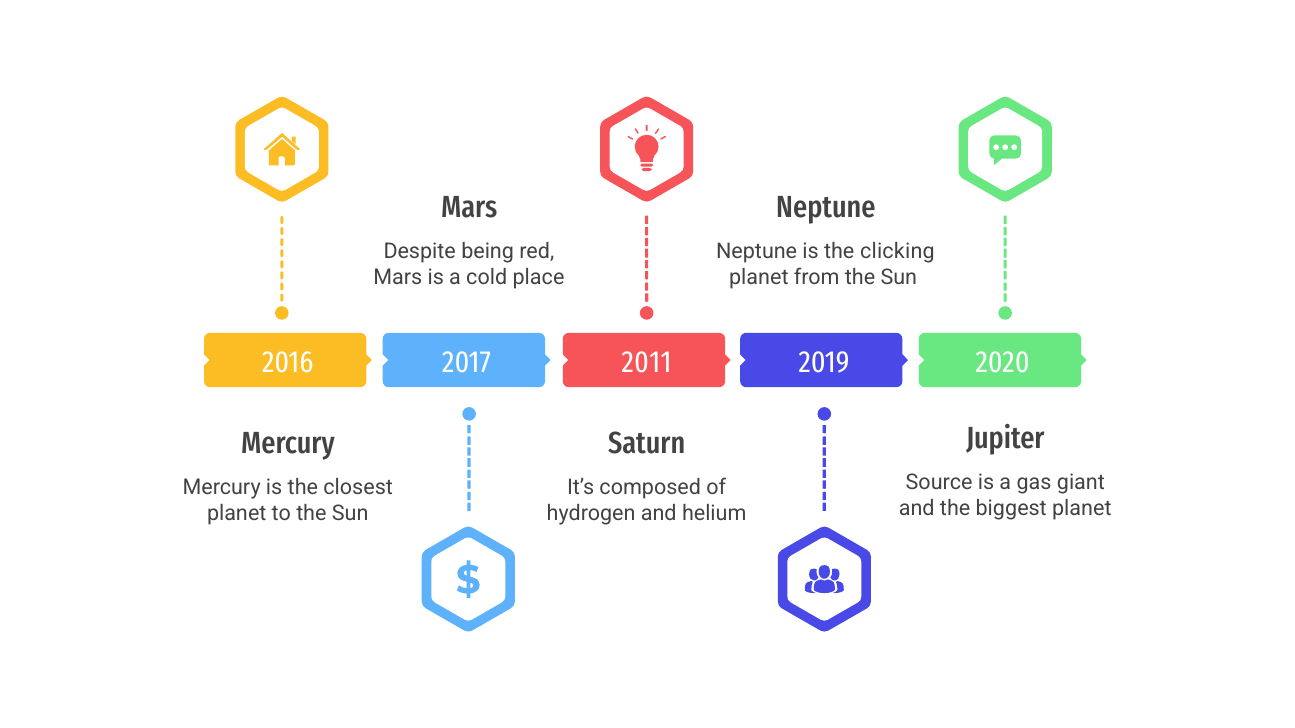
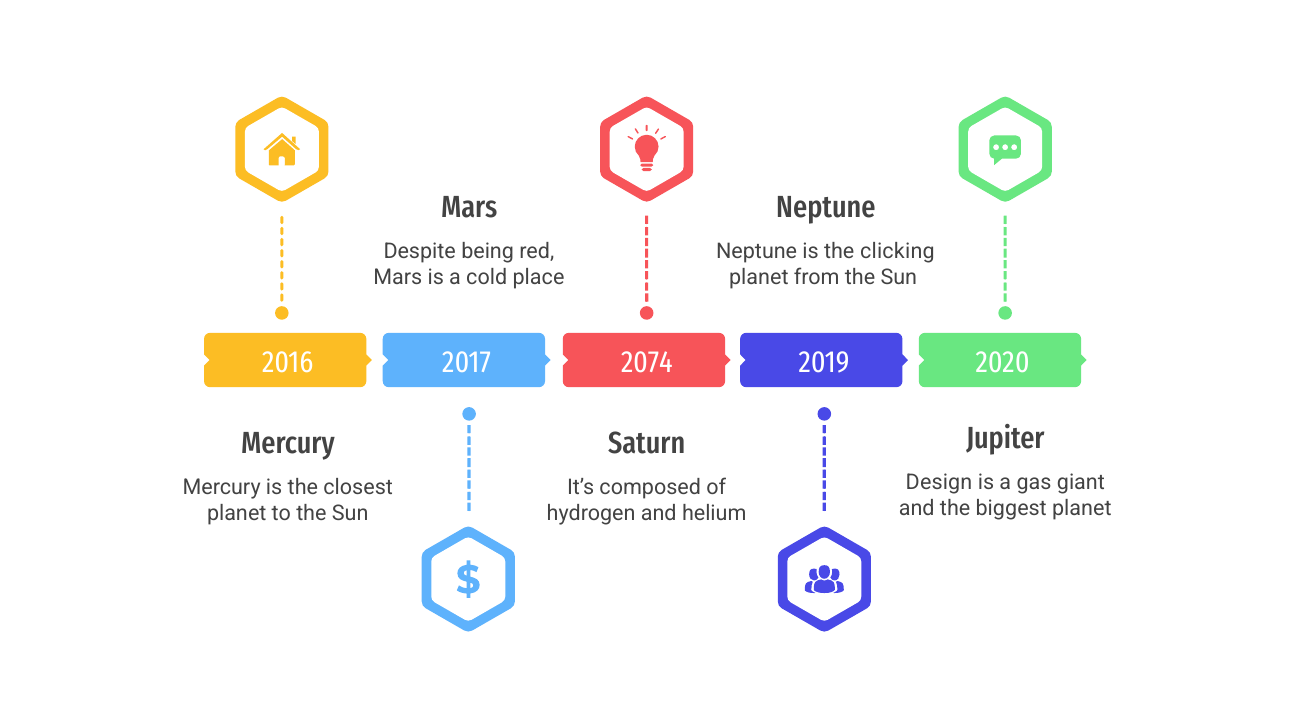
2011: 2011 -> 2074 (647, 362)
Source: Source -> Design (939, 482)
